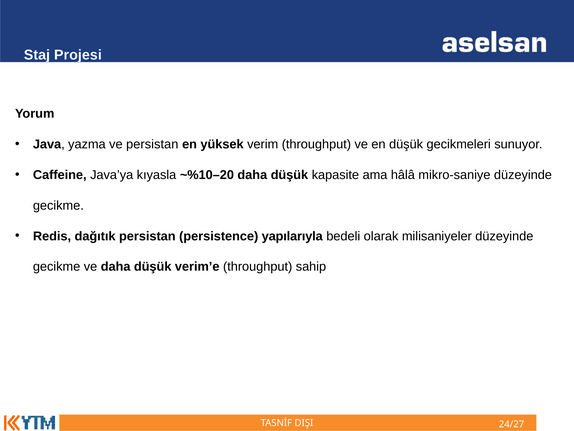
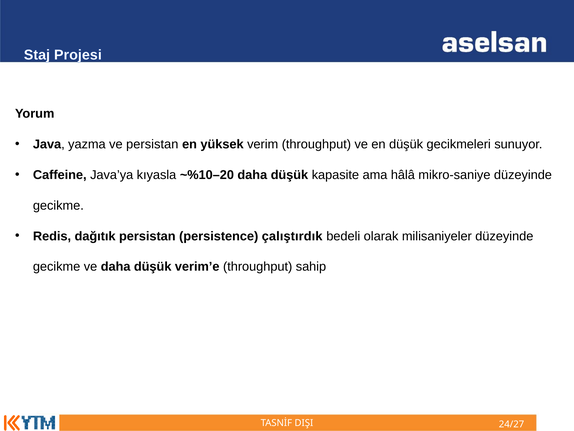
yapılarıyla: yapılarıyla -> çalıştırdık (292, 236)
